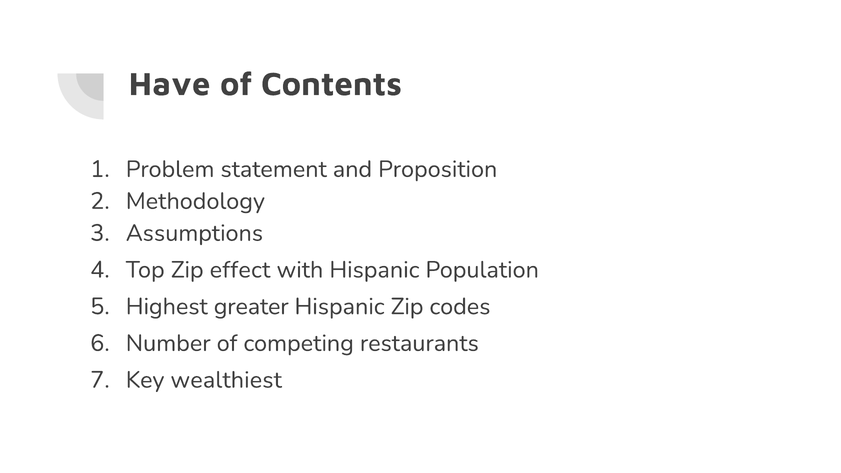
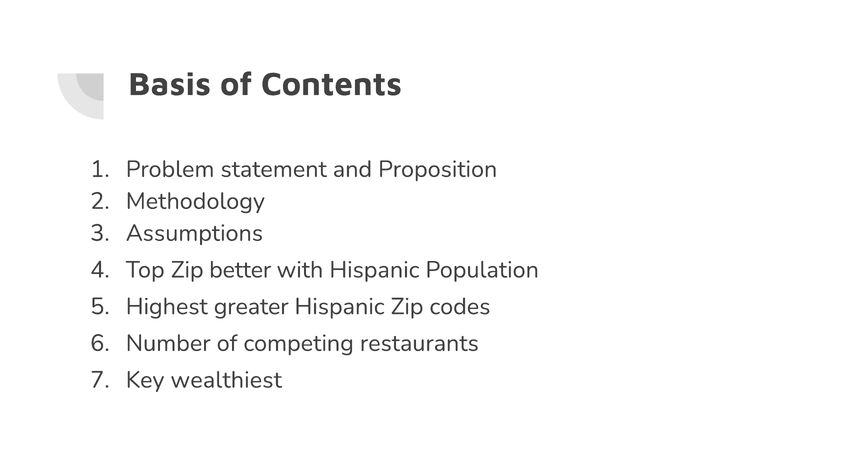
Have: Have -> Basis (170, 84)
effect: effect -> better (240, 270)
